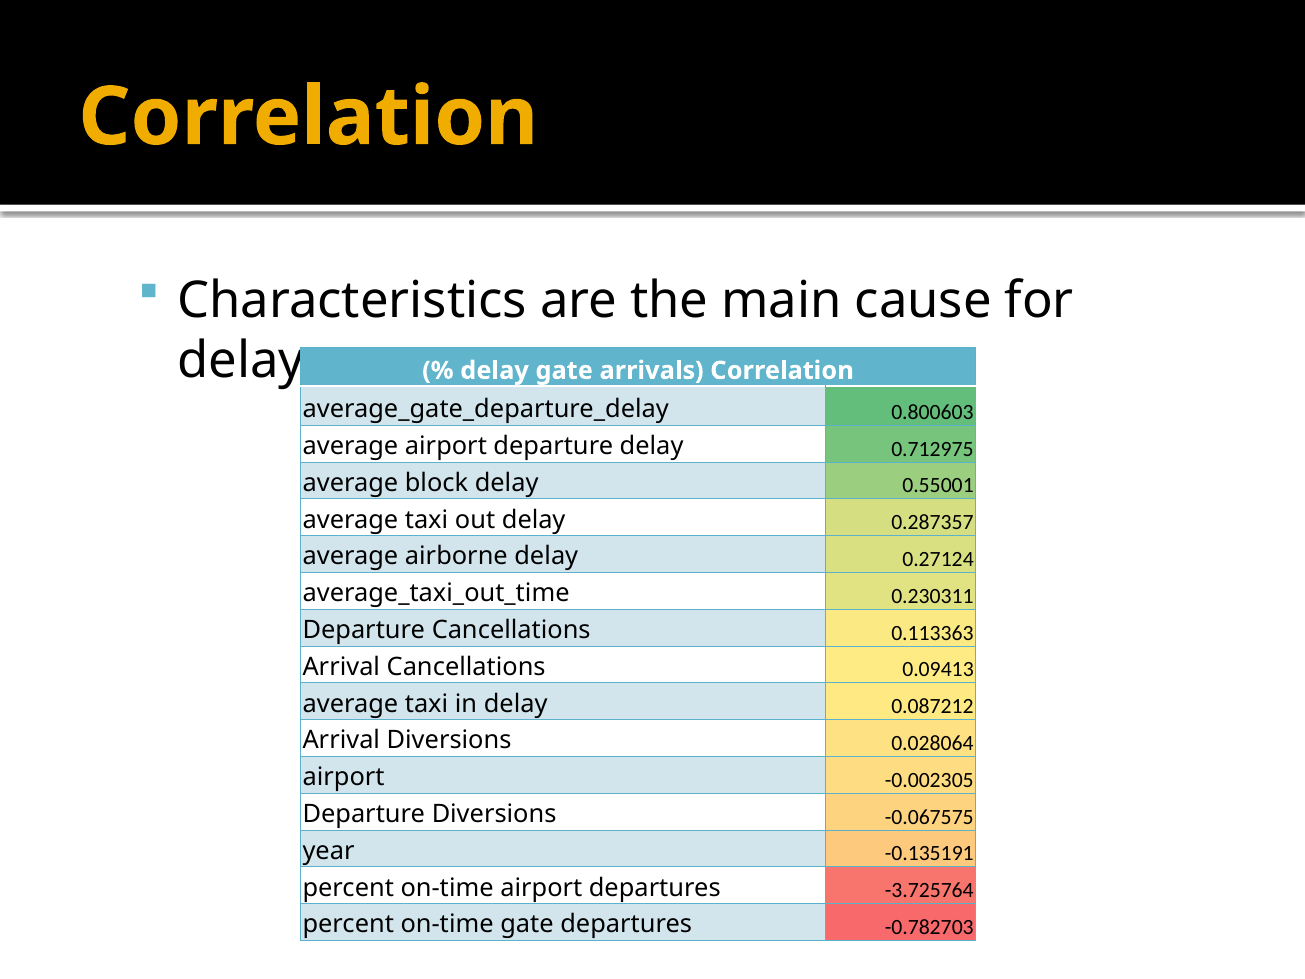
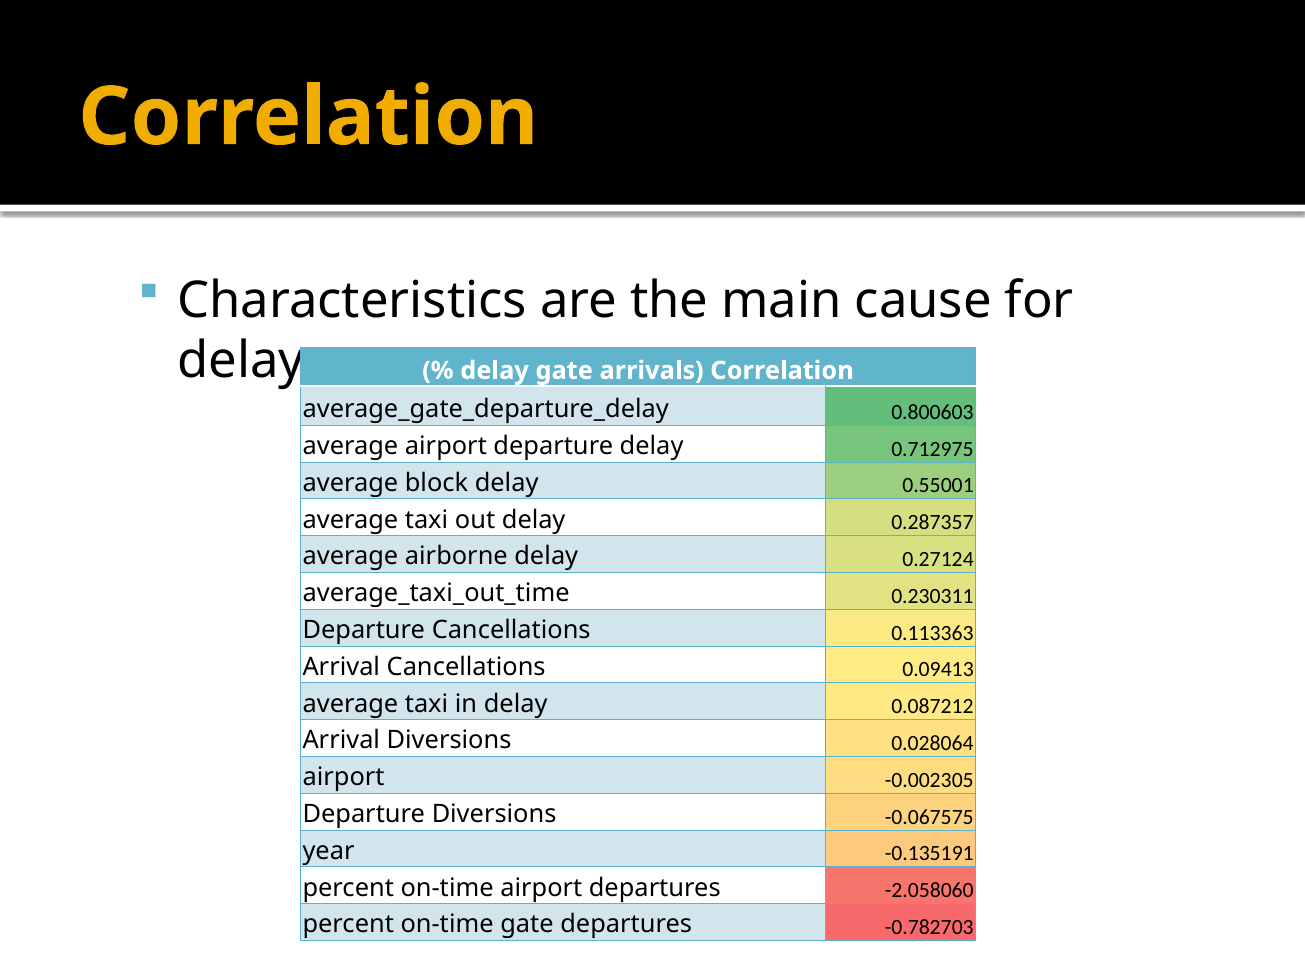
-3.725764: -3.725764 -> -2.058060 (929, 890)
